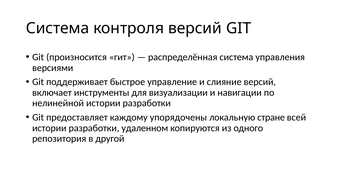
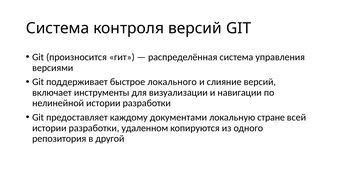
управление: управление -> локального (172, 82)
упорядочены: упорядочены -> документами (178, 118)
